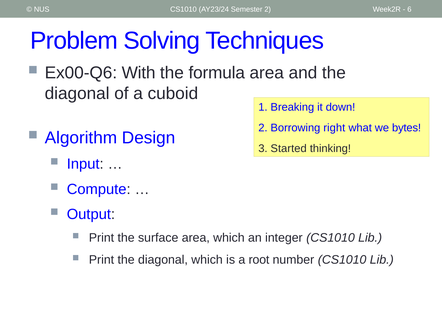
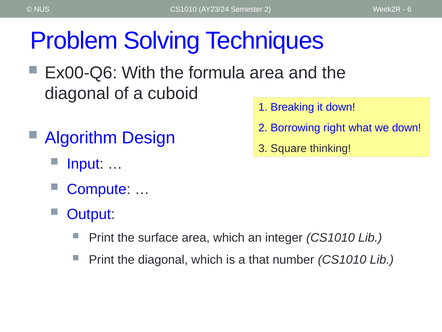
we bytes: bytes -> down (407, 128)
Started: Started -> Square (289, 148)
root: root -> that (259, 259)
